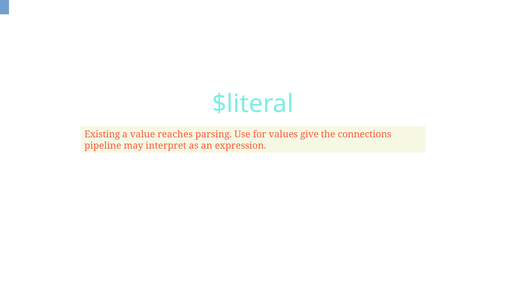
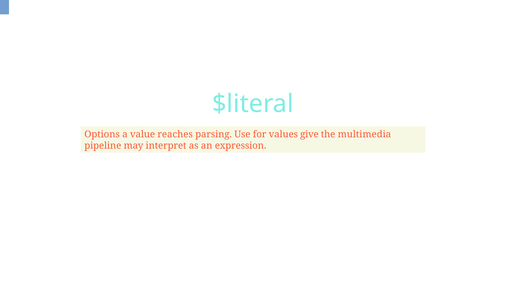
Existing: Existing -> Options (102, 135)
connections: connections -> multimedia (364, 135)
